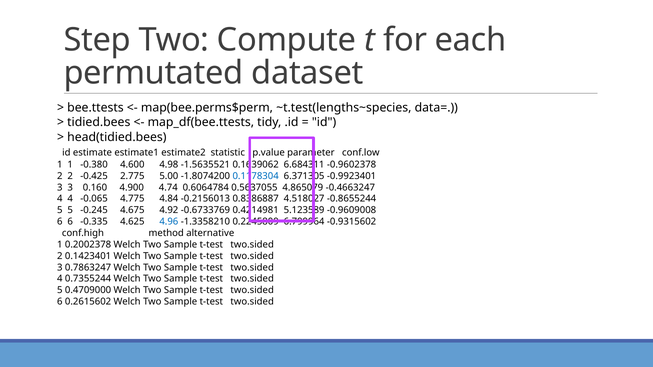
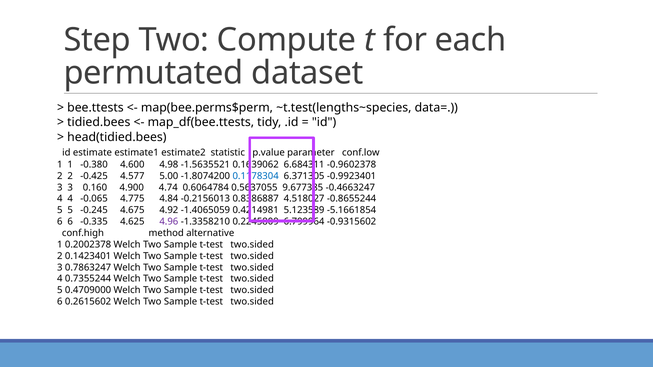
2.775: 2.775 -> 4.577 (132, 176)
4.865079: 4.865079 -> 9.677385 (303, 188)
-0.6733769: -0.6733769 -> -1.4065059 (205, 210)
-0.9609008: -0.9609008 -> -5.1661854 (352, 210)
4.96 colour: blue -> purple (169, 222)
